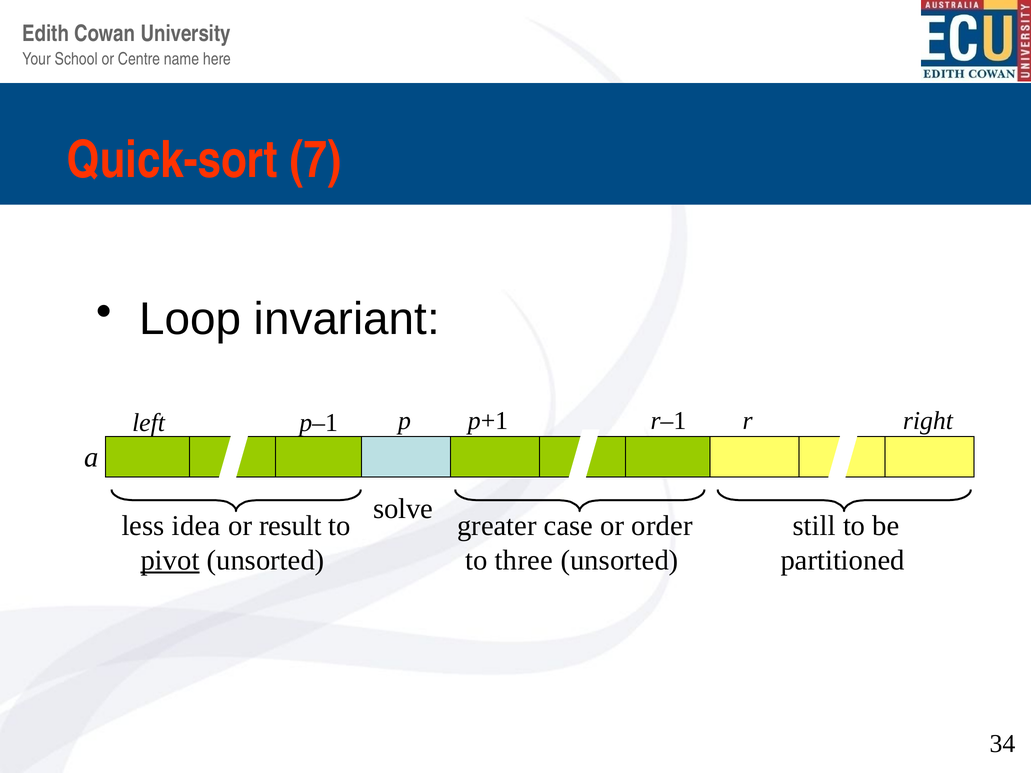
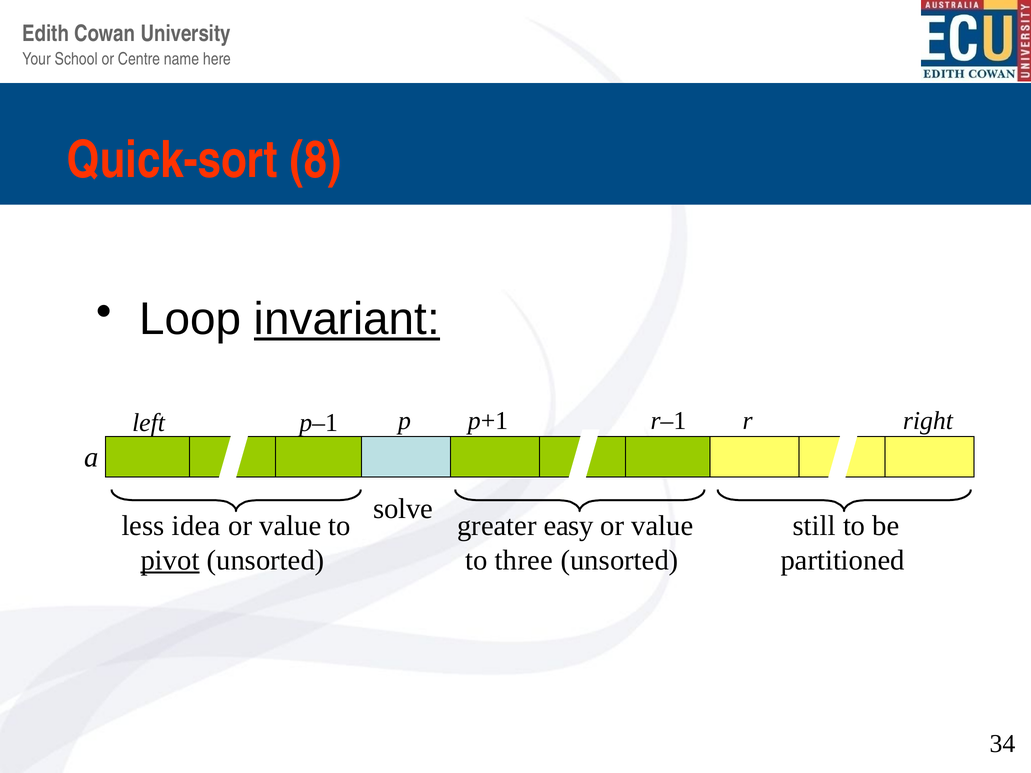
7: 7 -> 8 (316, 161)
invariant underline: none -> present (347, 319)
result: result -> value (290, 526)
case: case -> easy (569, 526)
order: order -> value (662, 526)
